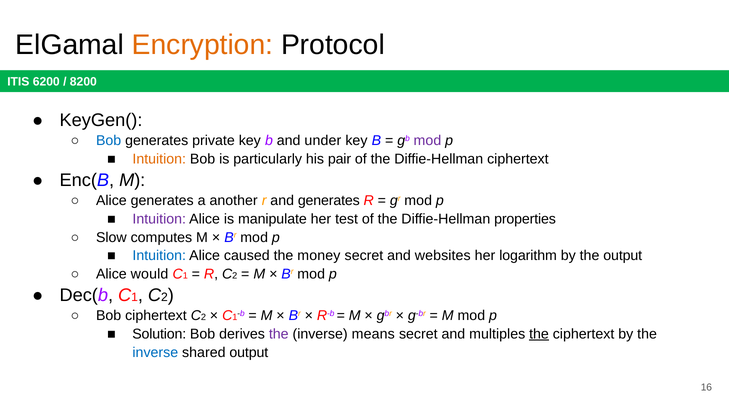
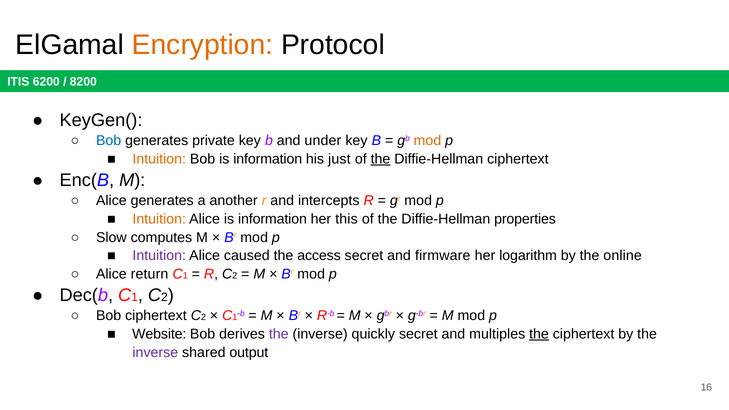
mod colour: purple -> orange (427, 141)
Bob is particularly: particularly -> information (268, 159)
pair: pair -> just (339, 159)
the underline: none -> present (380, 159)
and generates: generates -> intercepts (329, 201)
Intuition colour: purple -> orange (159, 219)
Alice is manipulate: manipulate -> information (272, 219)
test: test -> this (346, 219)
Intuition colour: blue -> purple (159, 256)
money: money -> access (319, 256)
websites: websites -> firmware (443, 256)
the output: output -> online (623, 256)
would: would -> return (150, 274)
Solution: Solution -> Website (159, 334)
means: means -> quickly (373, 334)
inverse colour: blue -> purple (155, 352)
